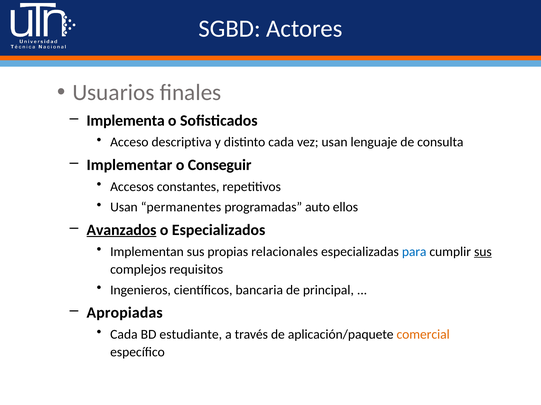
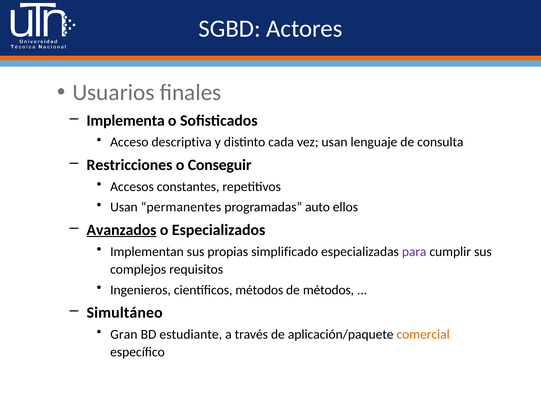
Implementar: Implementar -> Restricciones (129, 165)
relacionales: relacionales -> simplificado (285, 252)
para colour: blue -> purple (414, 252)
sus underline: present -> none (483, 252)
científicos bancaria: bancaria -> métodos (259, 290)
de principal: principal -> métodos (328, 290)
Apropiadas: Apropiadas -> Simultáneo (125, 313)
Cada: Cada -> Gran (124, 335)
